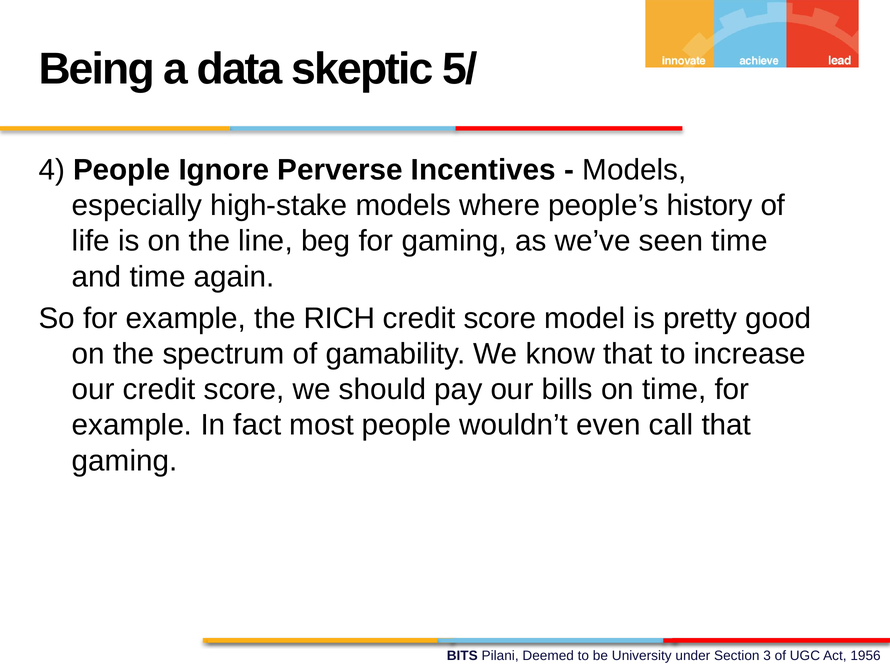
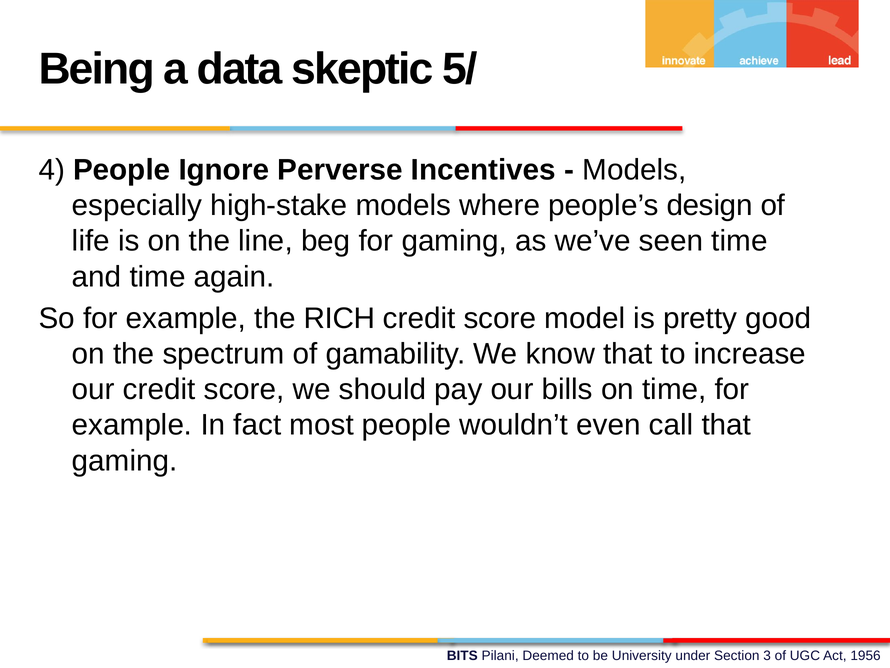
history: history -> design (710, 205)
